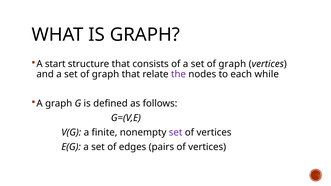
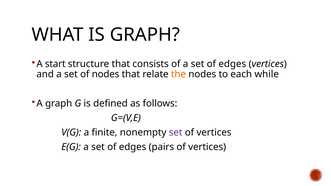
graph: graph -> edges (232, 64)
graph: graph -> nodes (106, 74)
the colour: purple -> orange (178, 74)
